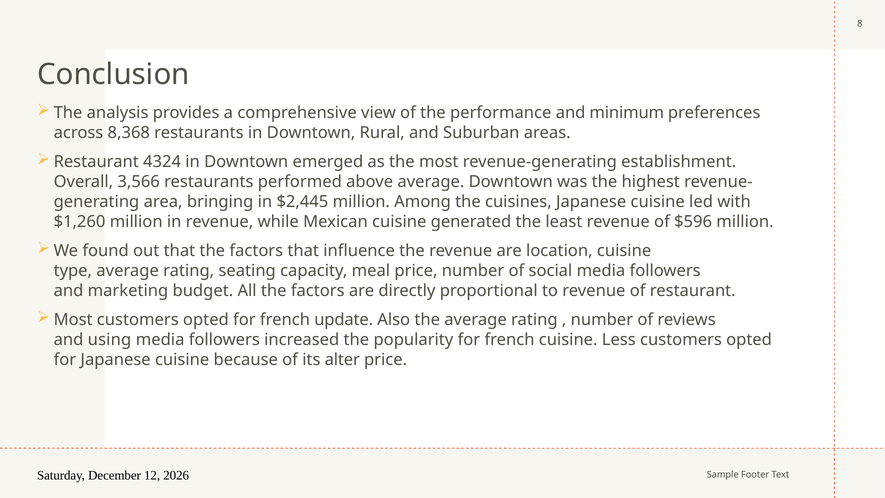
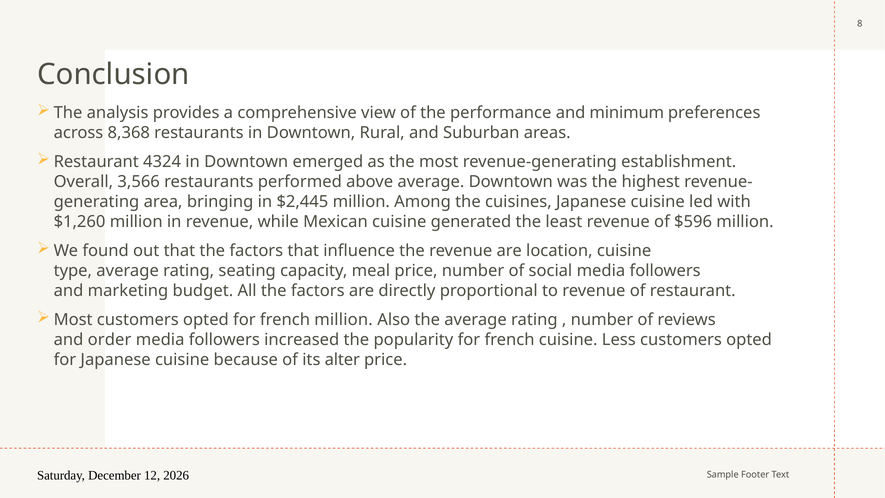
french update: update -> million (344, 320)
using: using -> order (110, 340)
